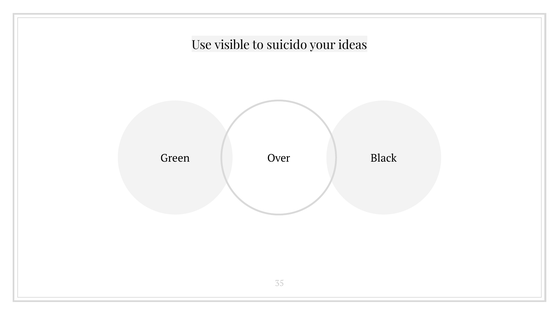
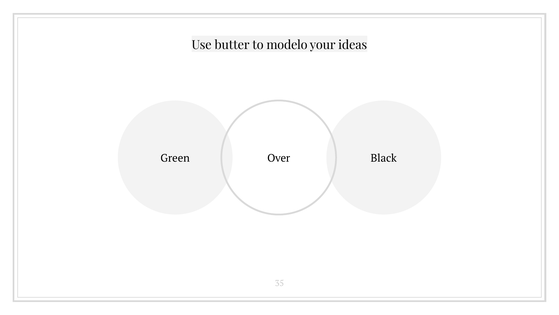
visible: visible -> butter (232, 45)
suicido: suicido -> modelo (287, 45)
